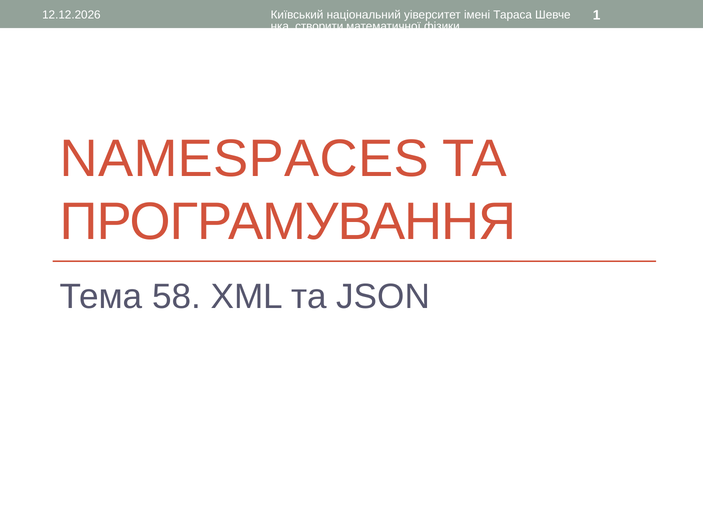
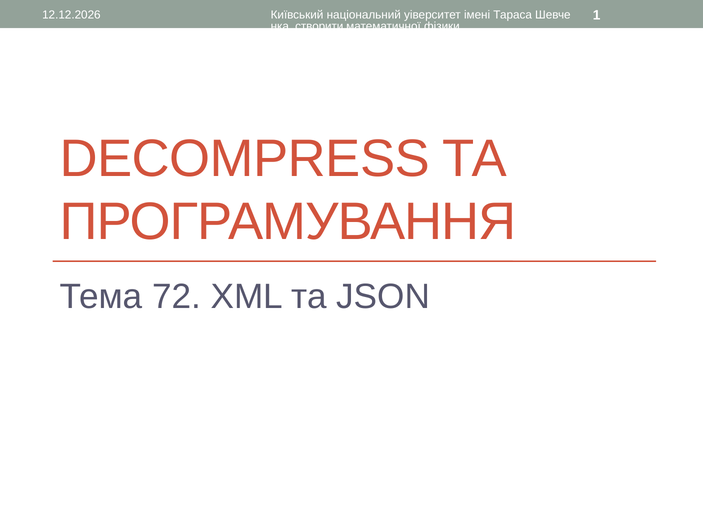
NAMESPACES: NAMESPACES -> DECOMPRESS (245, 159)
58: 58 -> 72 (177, 297)
